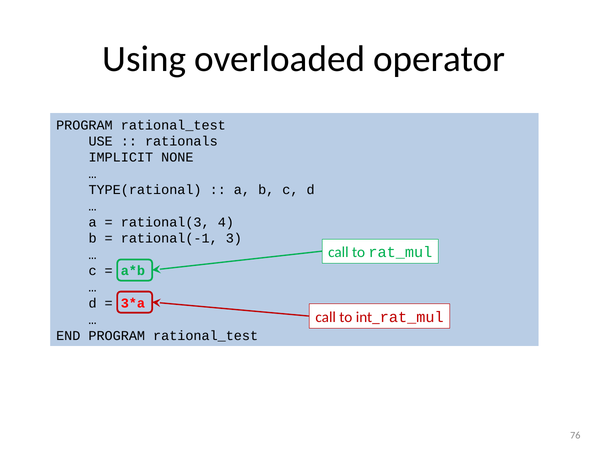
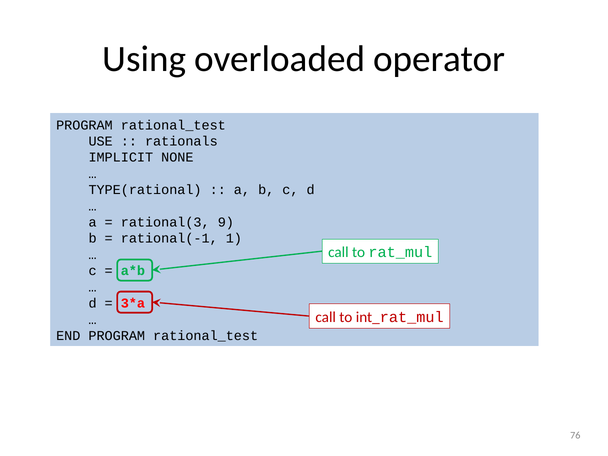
4: 4 -> 9 (226, 222)
3: 3 -> 1 (234, 239)
